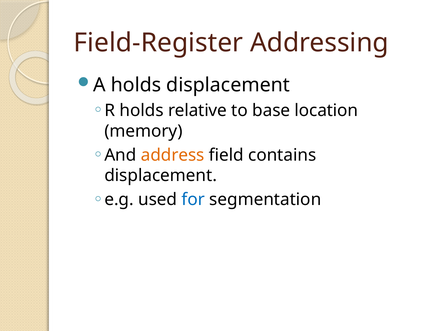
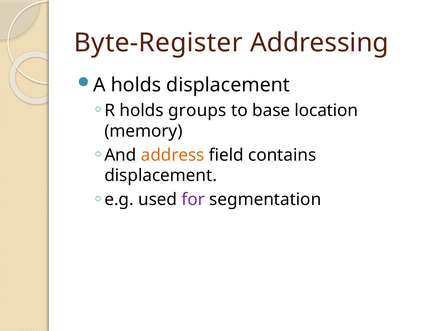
Field-Register: Field-Register -> Byte-Register (158, 43)
relative: relative -> groups (197, 110)
for colour: blue -> purple (193, 199)
